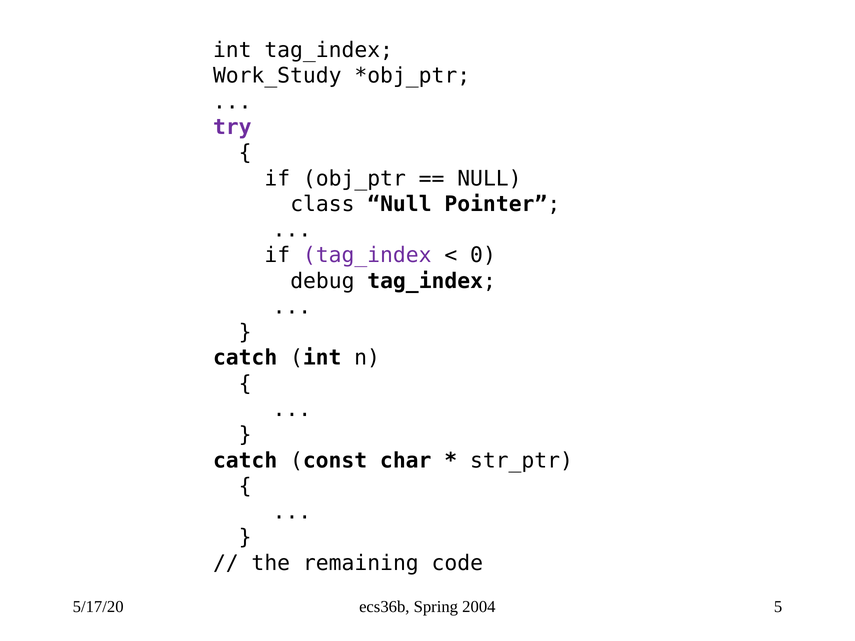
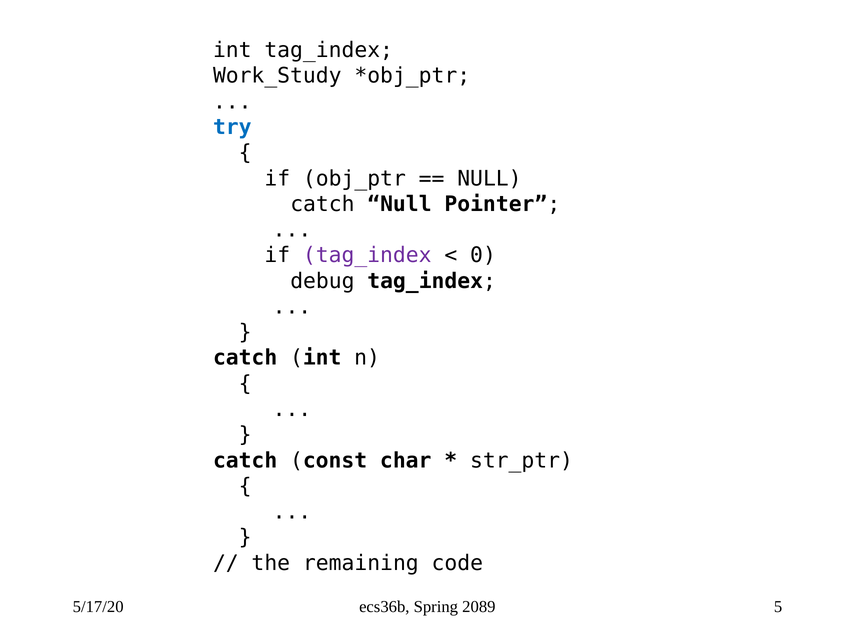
try colour: purple -> blue (232, 127)
class: class -> catch (322, 204)
2004: 2004 -> 2089 (479, 607)
